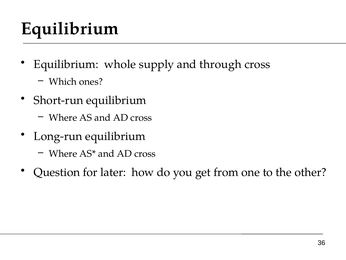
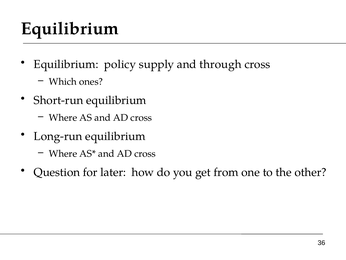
whole: whole -> policy (120, 64)
